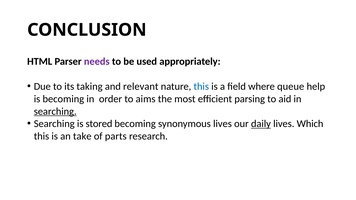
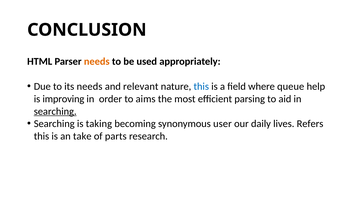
needs colour: purple -> orange (97, 62)
its taking: taking -> needs (90, 87)
is becoming: becoming -> improving (63, 99)
stored: stored -> taking (99, 124)
synonymous lives: lives -> user (222, 124)
daily underline: present -> none (261, 124)
Which: Which -> Refers (310, 124)
